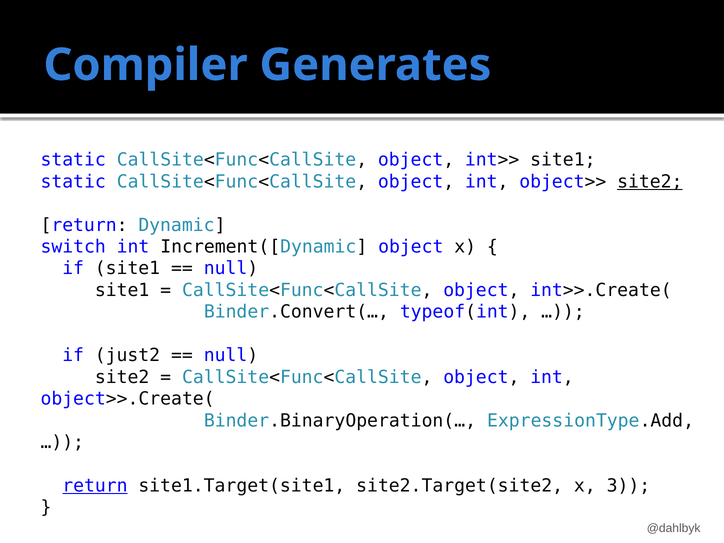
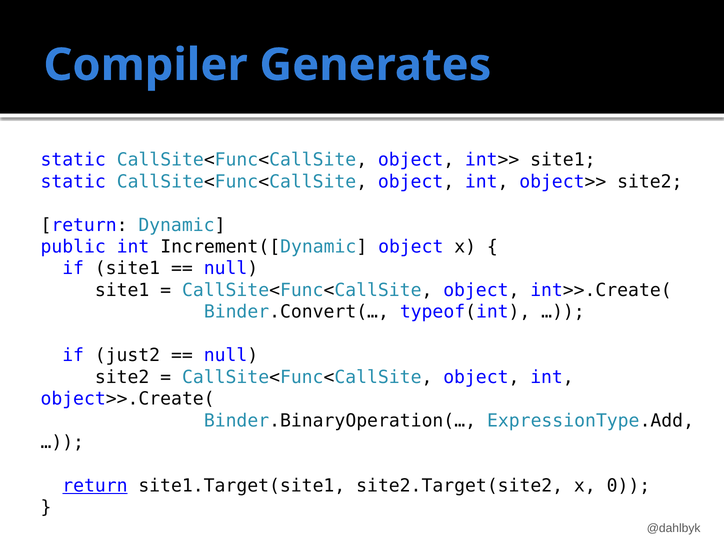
site2 underline: present -> none (650, 182)
switch: switch -> public (73, 247)
3: 3 -> 0 (628, 486)
